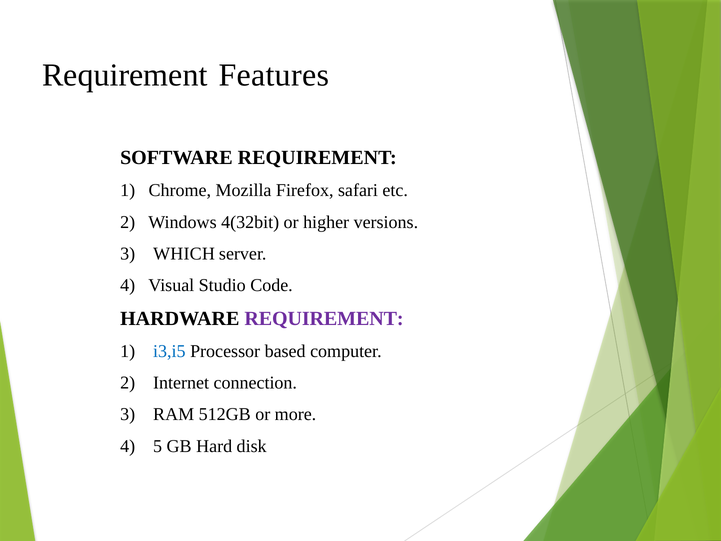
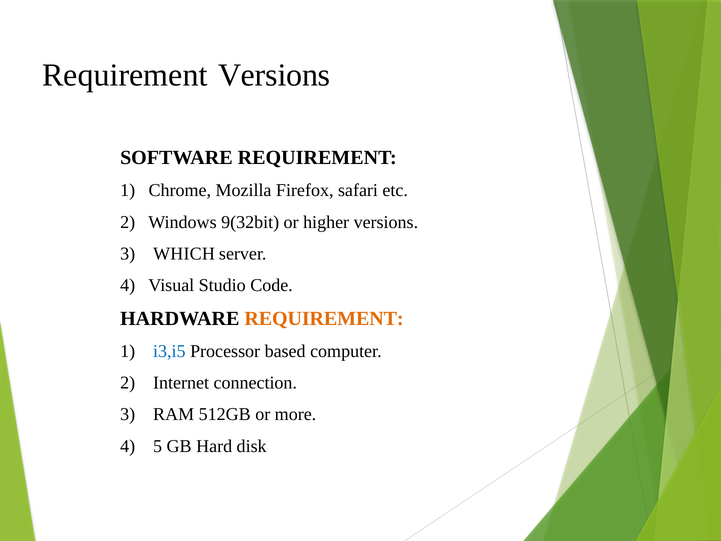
Requirement Features: Features -> Versions (274, 75)
4(32bit: 4(32bit -> 9(32bit (250, 222)
REQUIREMENT colour: purple -> orange (324, 318)
